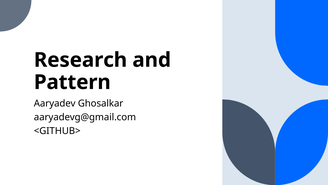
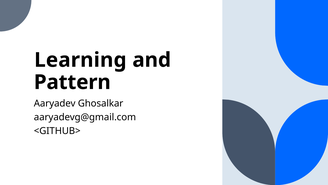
Research: Research -> Learning (80, 60)
